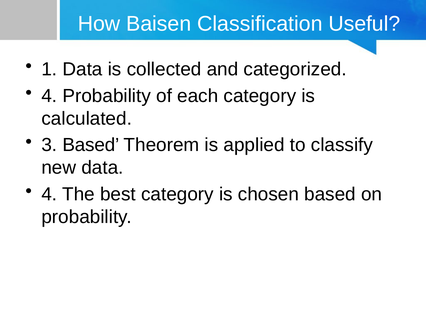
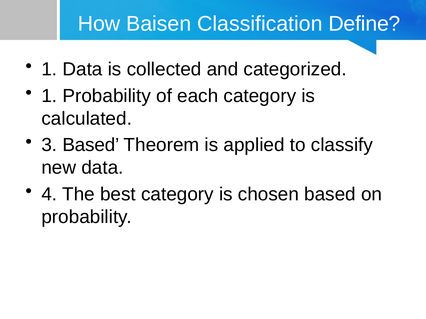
Useful: Useful -> Define (364, 24)
4: 4 -> 1 (49, 96)
